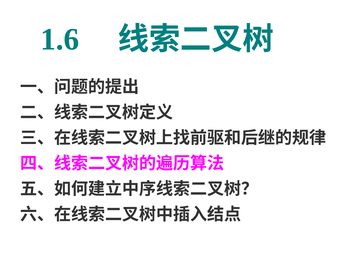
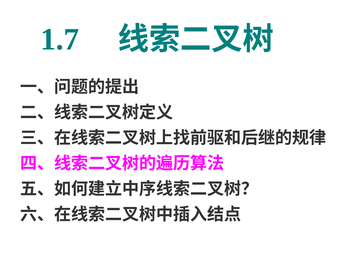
1.6: 1.6 -> 1.7 (60, 39)
